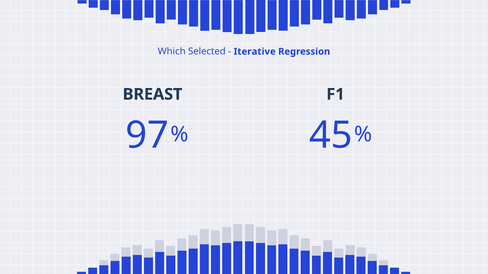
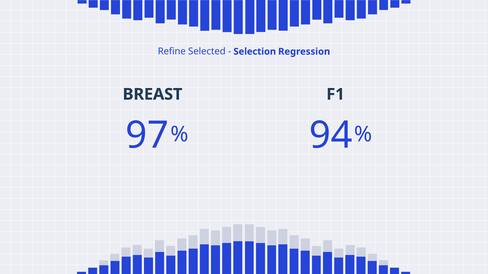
Which: Which -> Refine (172, 52)
Iterative: Iterative -> Selection (255, 52)
45: 45 -> 94 (331, 136)
